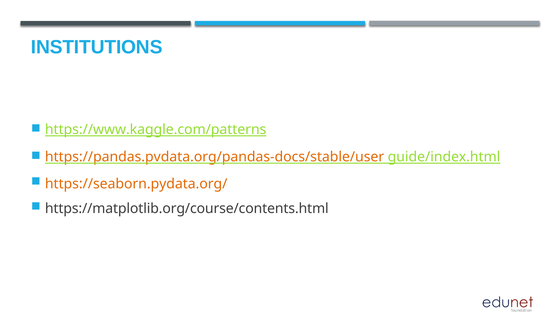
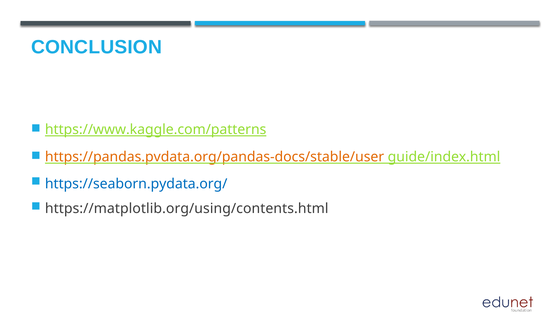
INSTITUTIONS: INSTITUTIONS -> CONCLUSION (97, 47)
https://seaborn.pydata.org/ colour: orange -> blue (136, 184)
https://matplotlib.org/course/contents.html: https://matplotlib.org/course/contents.html -> https://matplotlib.org/using/contents.html (187, 209)
